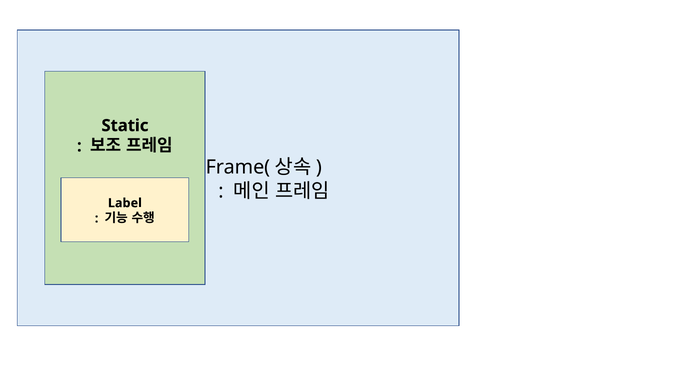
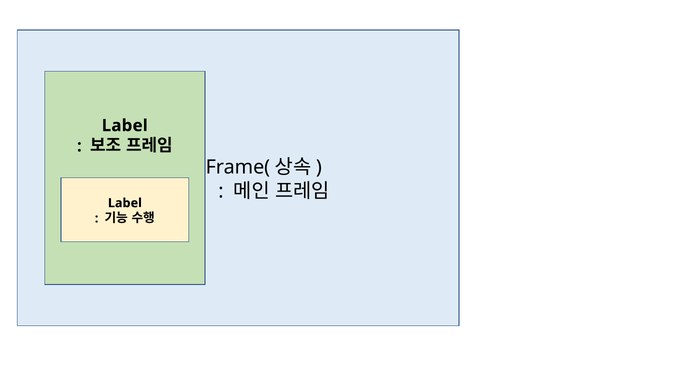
Static: Static -> Label (125, 126)
